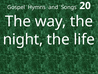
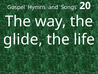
night: night -> glide (23, 39)
